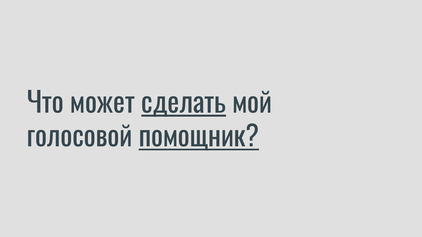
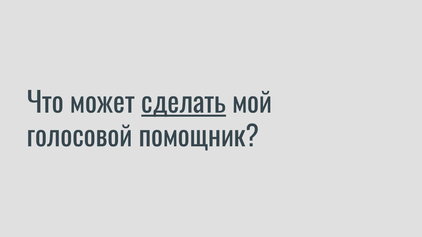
помощник underline: present -> none (199, 138)
